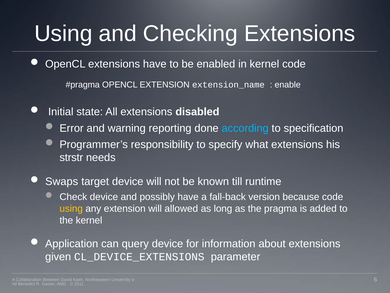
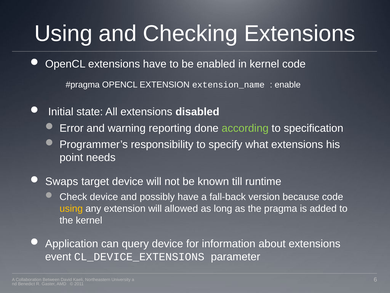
according colour: light blue -> light green (245, 128)
strstr: strstr -> point (71, 157)
given: given -> event (58, 256)
